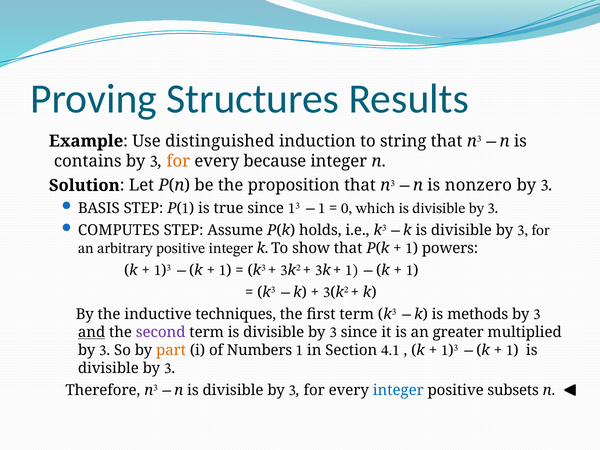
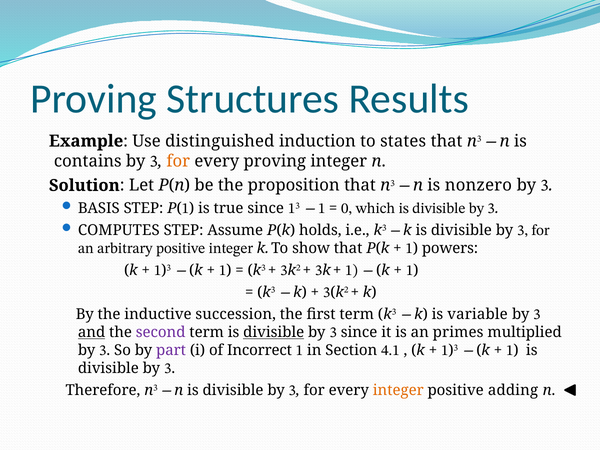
string: string -> states (403, 141)
every because: because -> proving (275, 161)
techniques: techniques -> succession (236, 314)
methods: methods -> variable (478, 314)
divisible underline: none -> present (274, 332)
greater: greater -> primes (458, 332)
part colour: orange -> purple (171, 350)
Numbers: Numbers -> Incorrect (260, 350)
integer colour: blue -> orange (398, 390)
subsets: subsets -> adding (513, 390)
